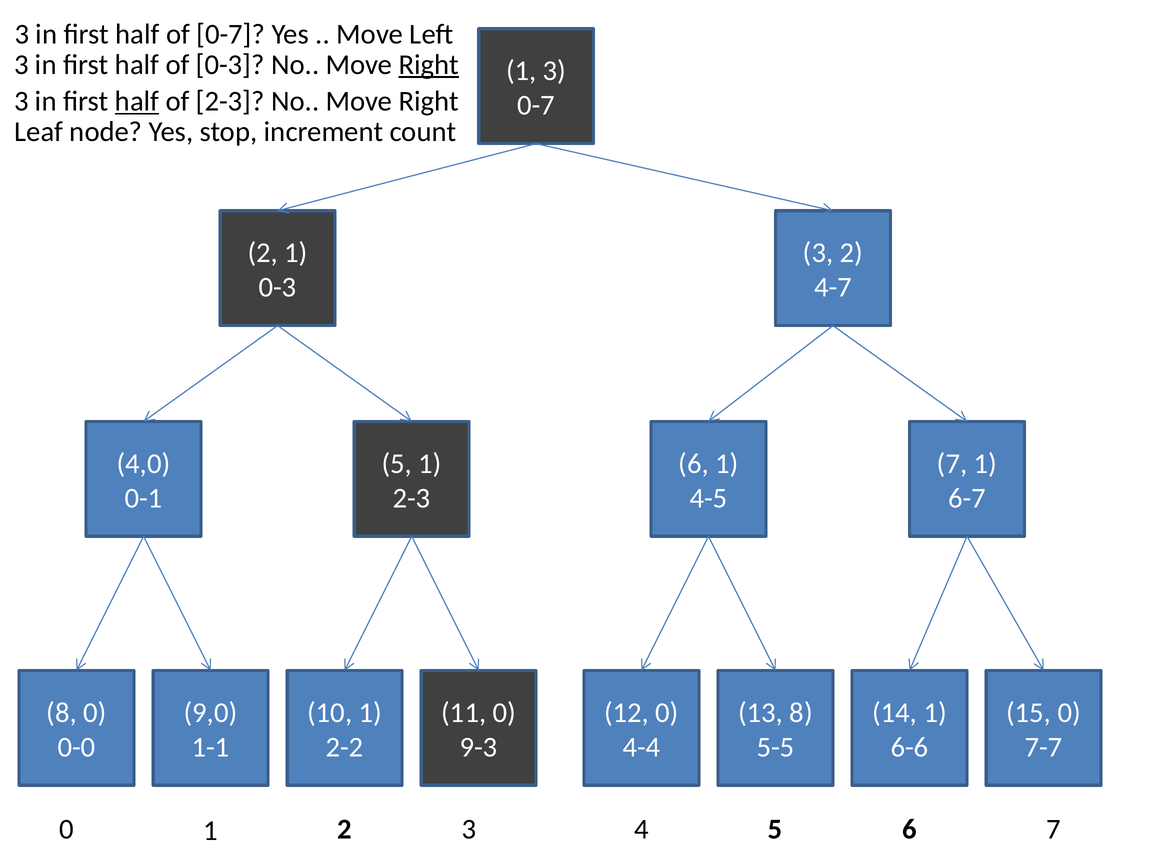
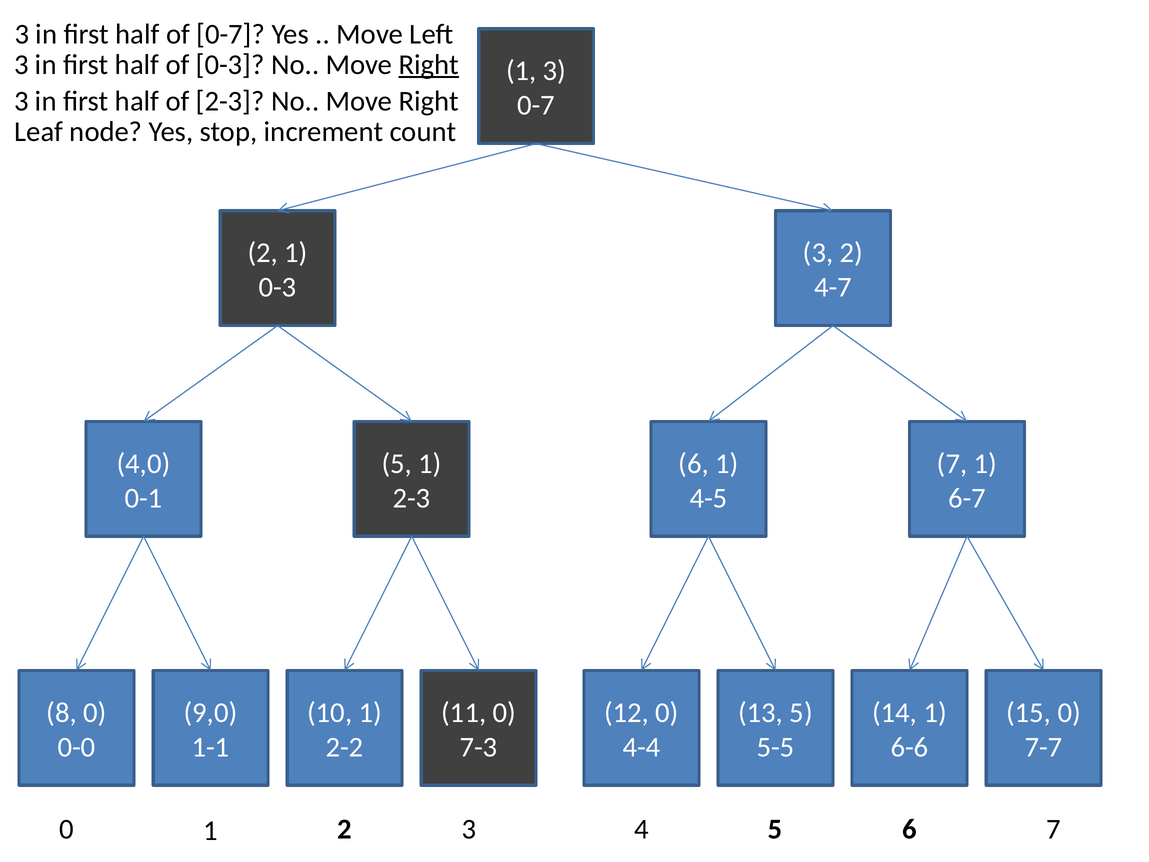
half underline: present -> none (137, 101)
13 8: 8 -> 5 (801, 712)
9-3: 9-3 -> 7-3 (479, 747)
